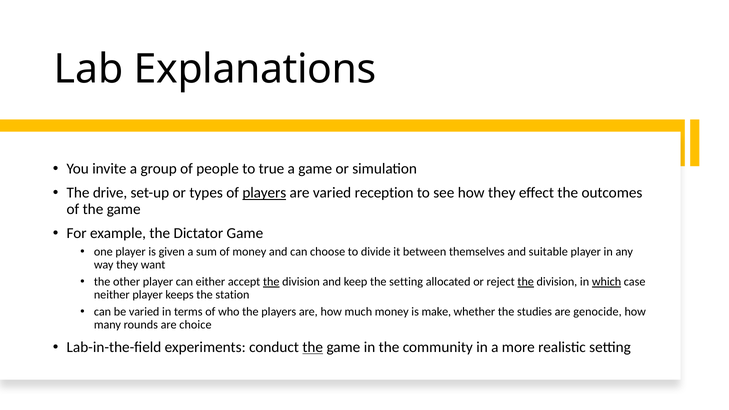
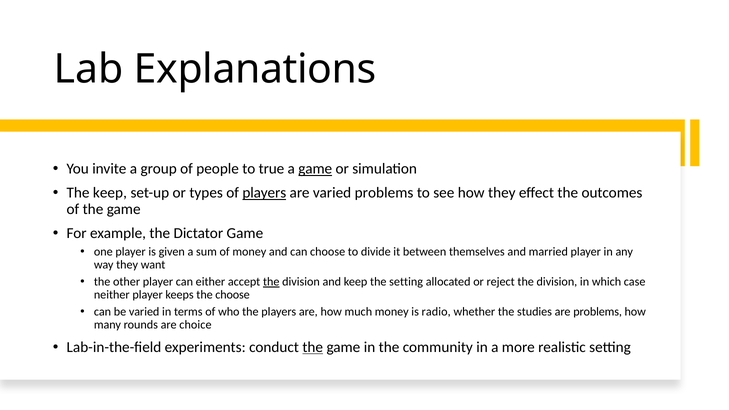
game underline: none -> present (315, 169)
The drive: drive -> keep (110, 193)
varied reception: reception -> problems (384, 193)
suitable: suitable -> married (548, 252)
the underline: present -> none (526, 282)
which underline: present -> none (607, 282)
the station: station -> choose (232, 295)
make: make -> radio (436, 312)
are genocide: genocide -> problems (598, 312)
